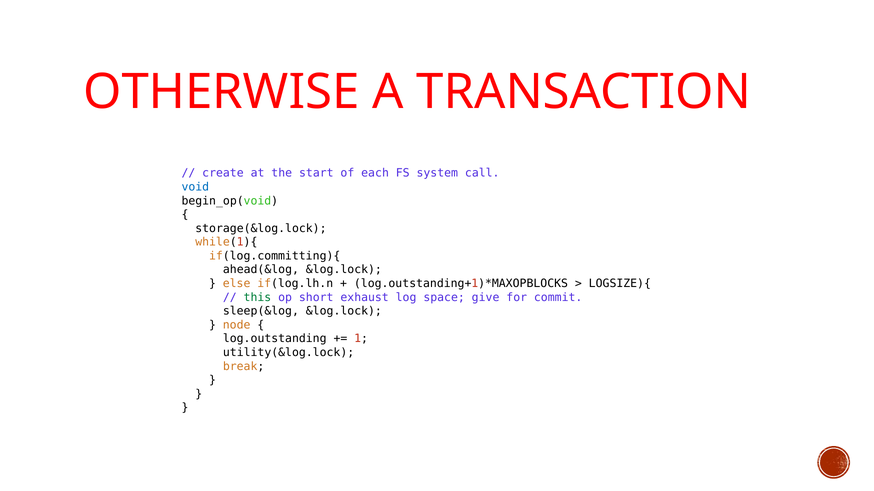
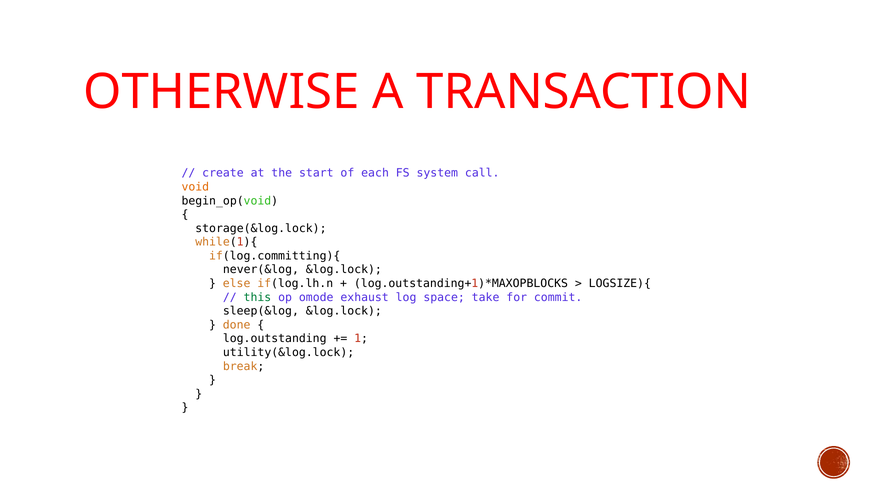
void colour: blue -> orange (195, 187)
ahead(&log: ahead(&log -> never(&log (261, 270)
short: short -> omode (316, 298)
give: give -> take (486, 298)
node: node -> done (237, 325)
